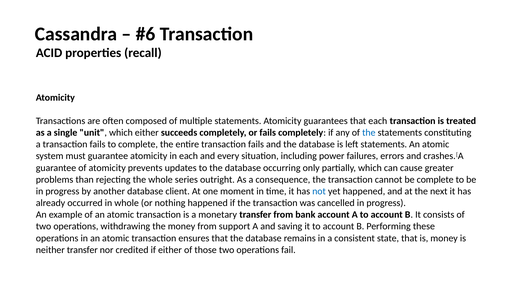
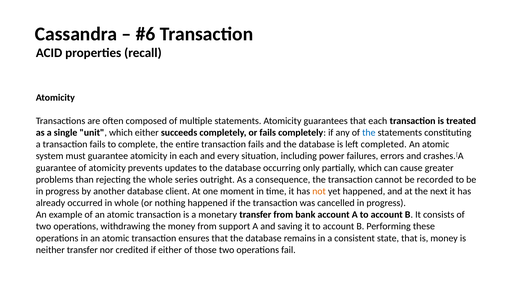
left statements: statements -> completed (384, 145)
be complete: complete -> recorded (435, 180)
not colour: blue -> orange (319, 192)
